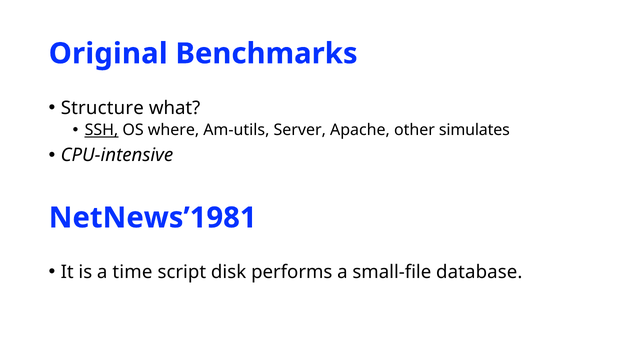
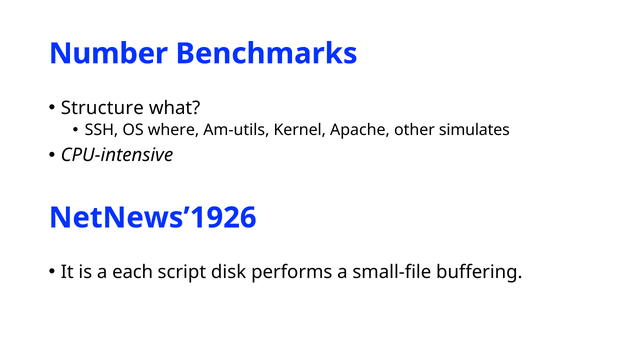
Original: Original -> Number (108, 54)
SSH underline: present -> none (101, 130)
Server: Server -> Kernel (300, 130)
NetNews’1981: NetNews’1981 -> NetNews’1926 (153, 218)
time: time -> each (133, 272)
database: database -> buffering (479, 272)
